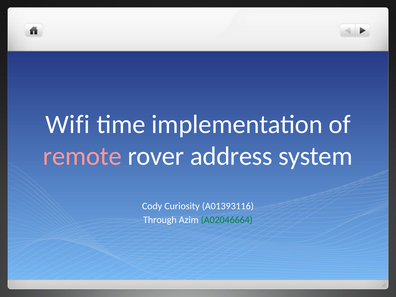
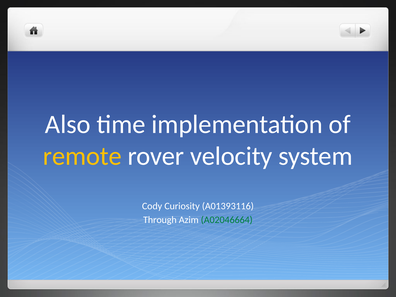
Wifi: Wifi -> Also (68, 124)
remote colour: pink -> yellow (82, 156)
address: address -> velocity (231, 156)
